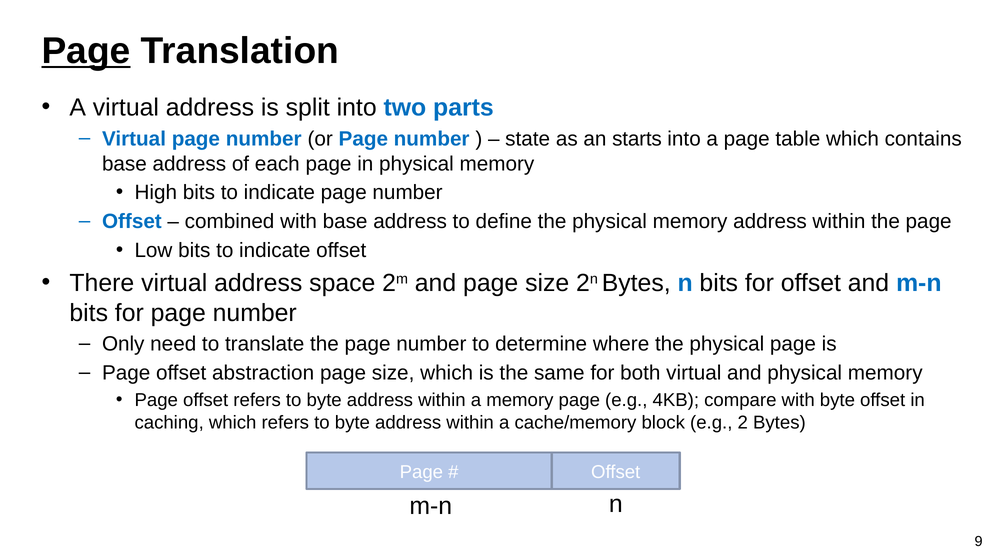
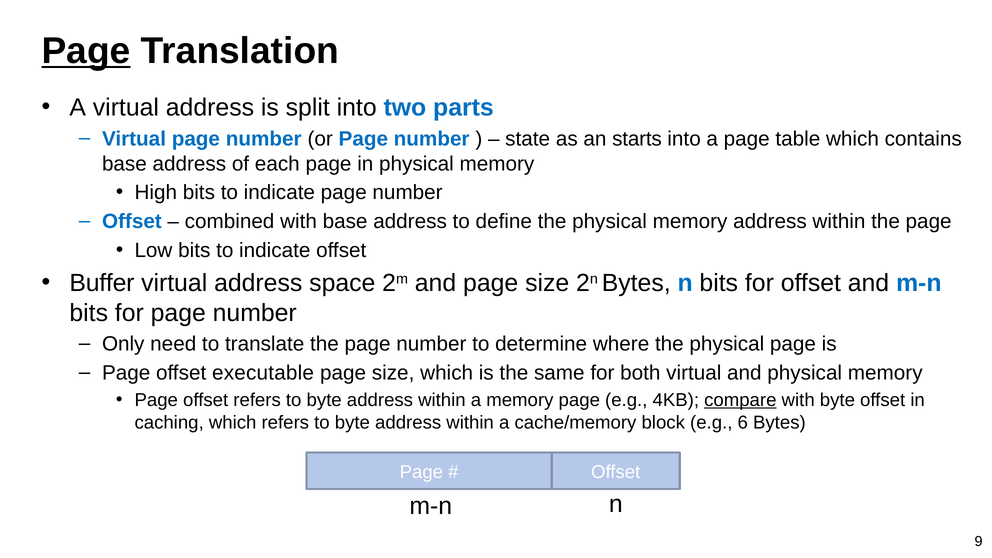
There: There -> Buffer (102, 283)
abstraction: abstraction -> executable (263, 373)
compare underline: none -> present (740, 400)
2: 2 -> 6 (743, 422)
